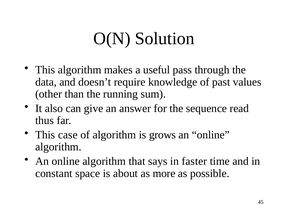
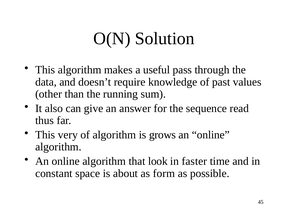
case: case -> very (68, 135)
says: says -> look (158, 161)
more: more -> form (164, 173)
